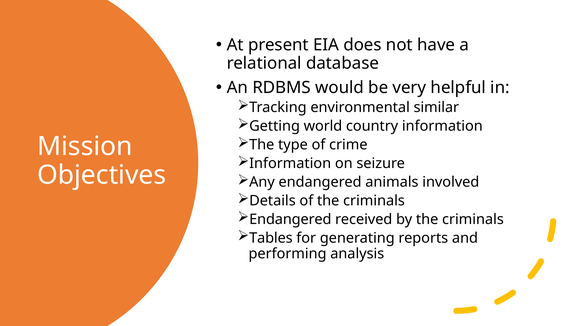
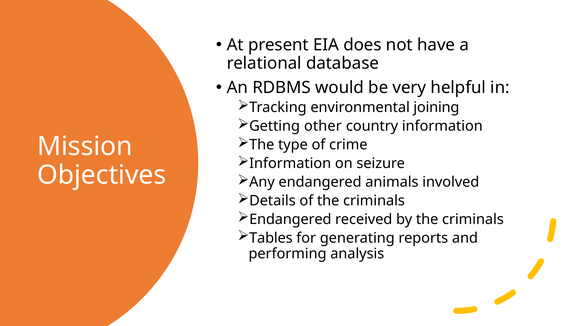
similar: similar -> joining (436, 108)
world: world -> other (323, 126)
